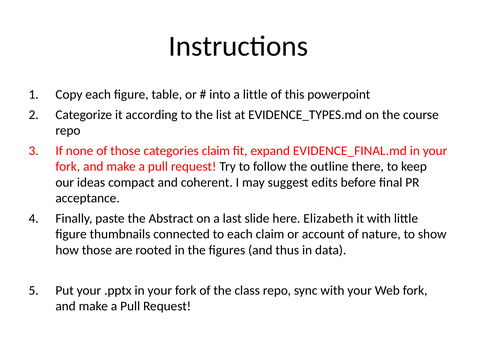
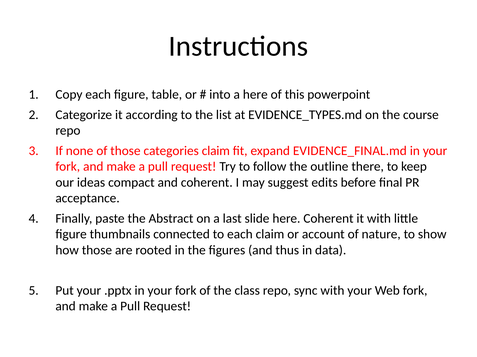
a little: little -> here (255, 95)
here Elizabeth: Elizabeth -> Coherent (328, 219)
